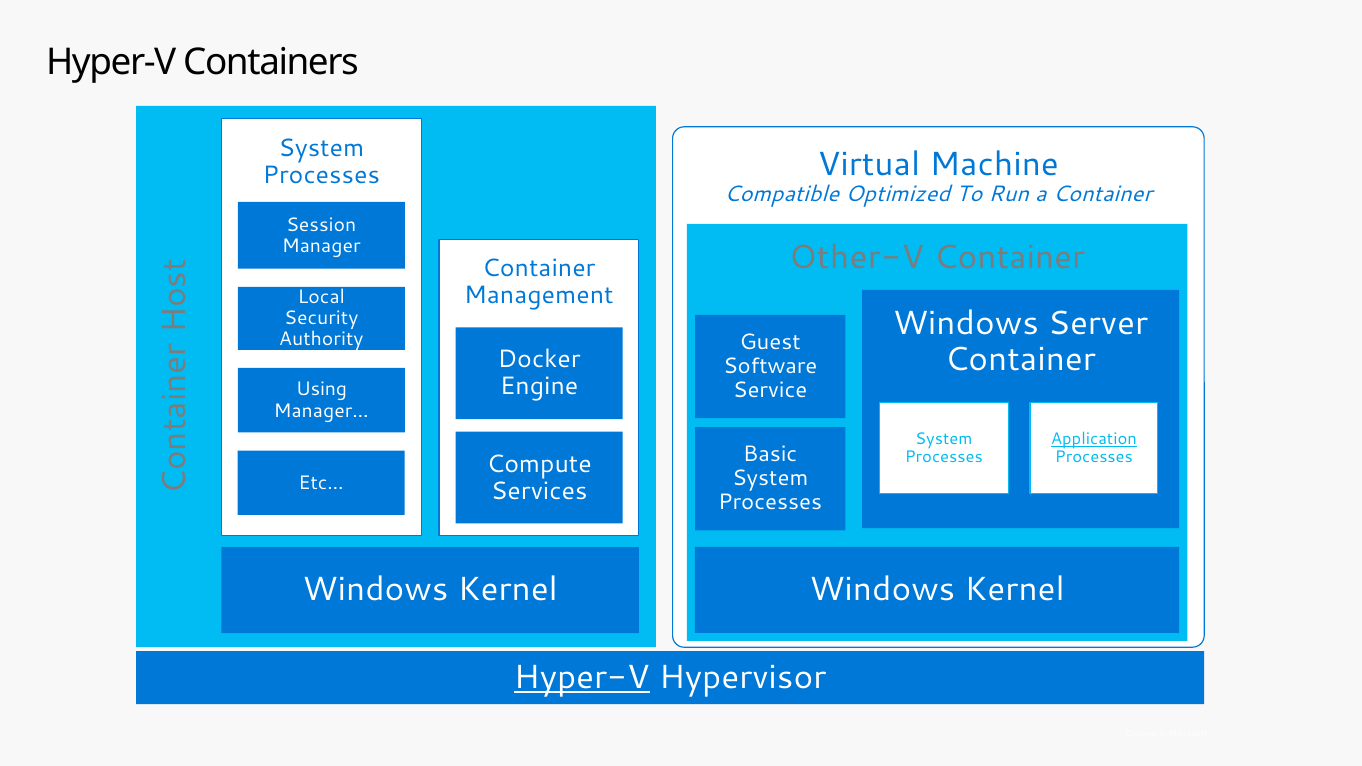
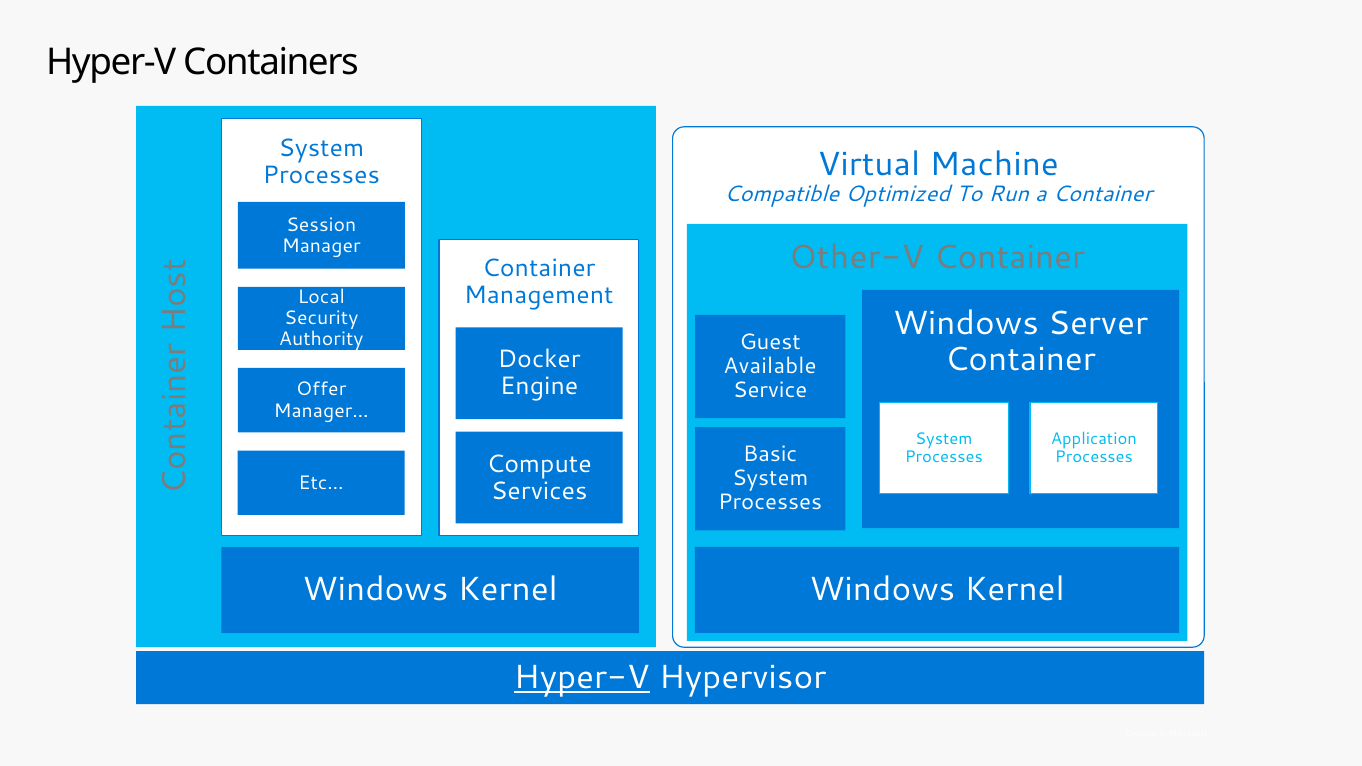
Software: Software -> Available (770, 366)
Using: Using -> Offer (321, 390)
Application underline: present -> none (1094, 439)
